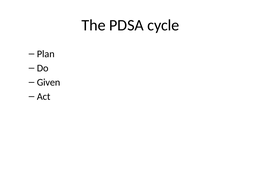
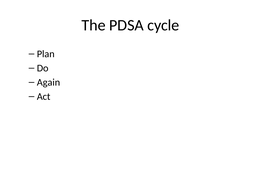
Given: Given -> Again (48, 82)
